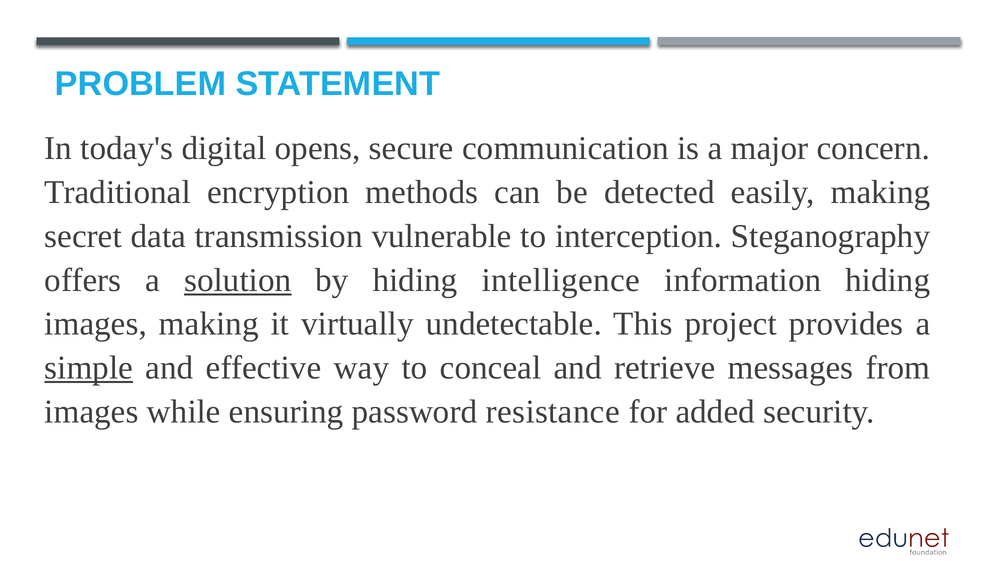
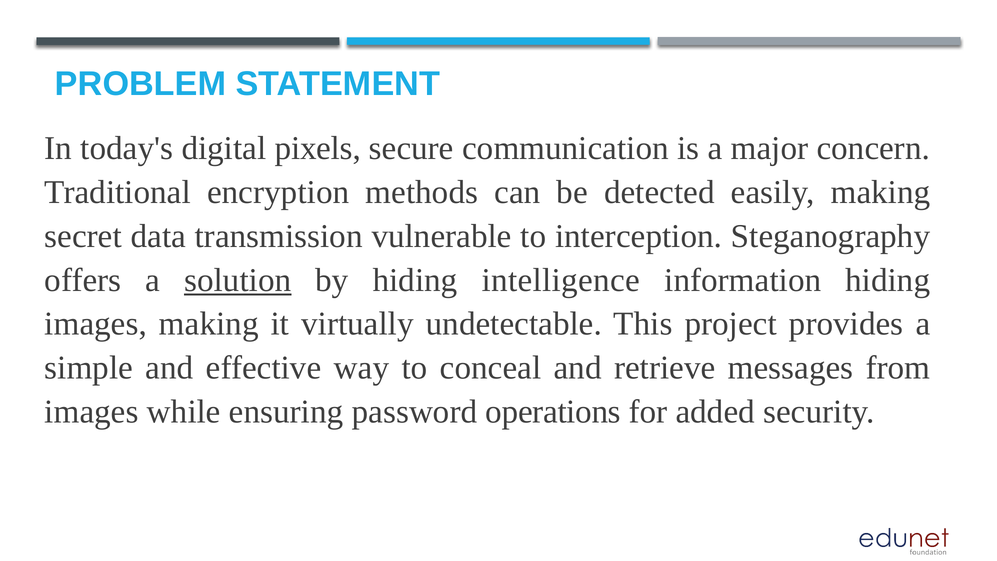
opens: opens -> pixels (318, 148)
simple underline: present -> none (89, 368)
resistance: resistance -> operations (553, 412)
